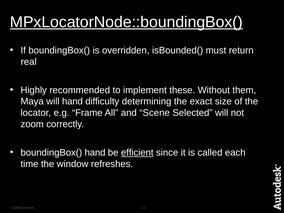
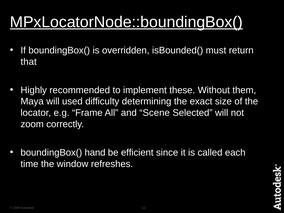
real: real -> that (29, 62)
will hand: hand -> used (72, 101)
efficient underline: present -> none (137, 153)
